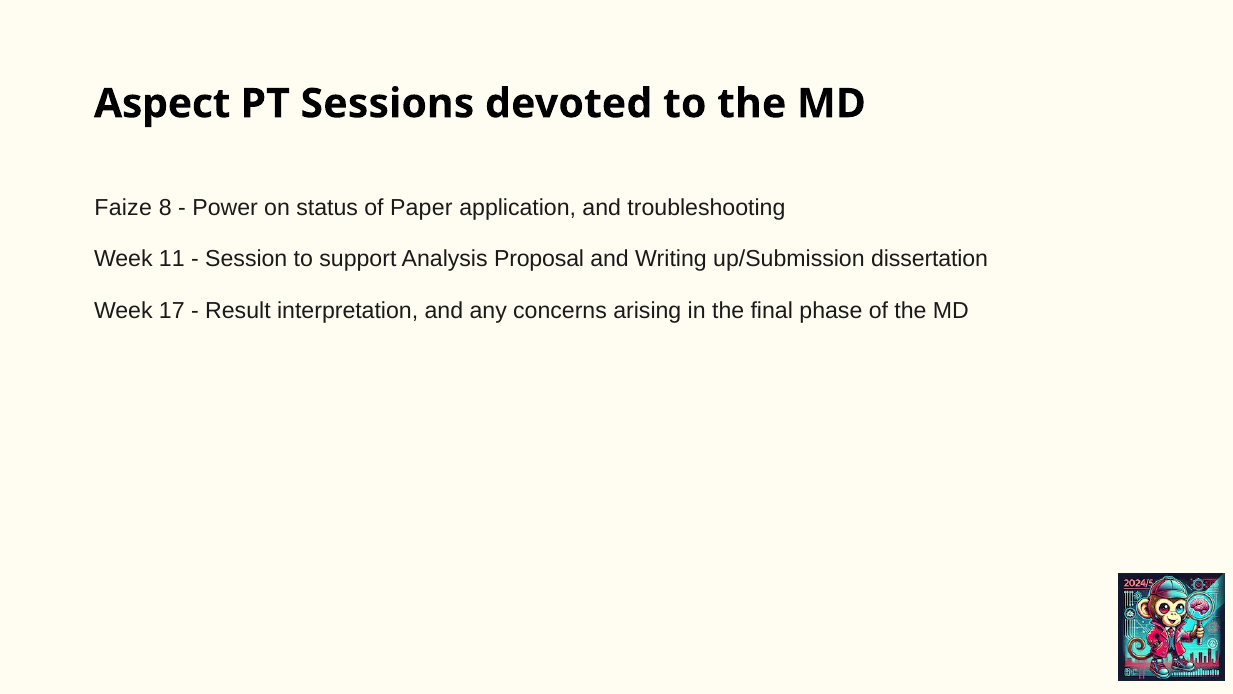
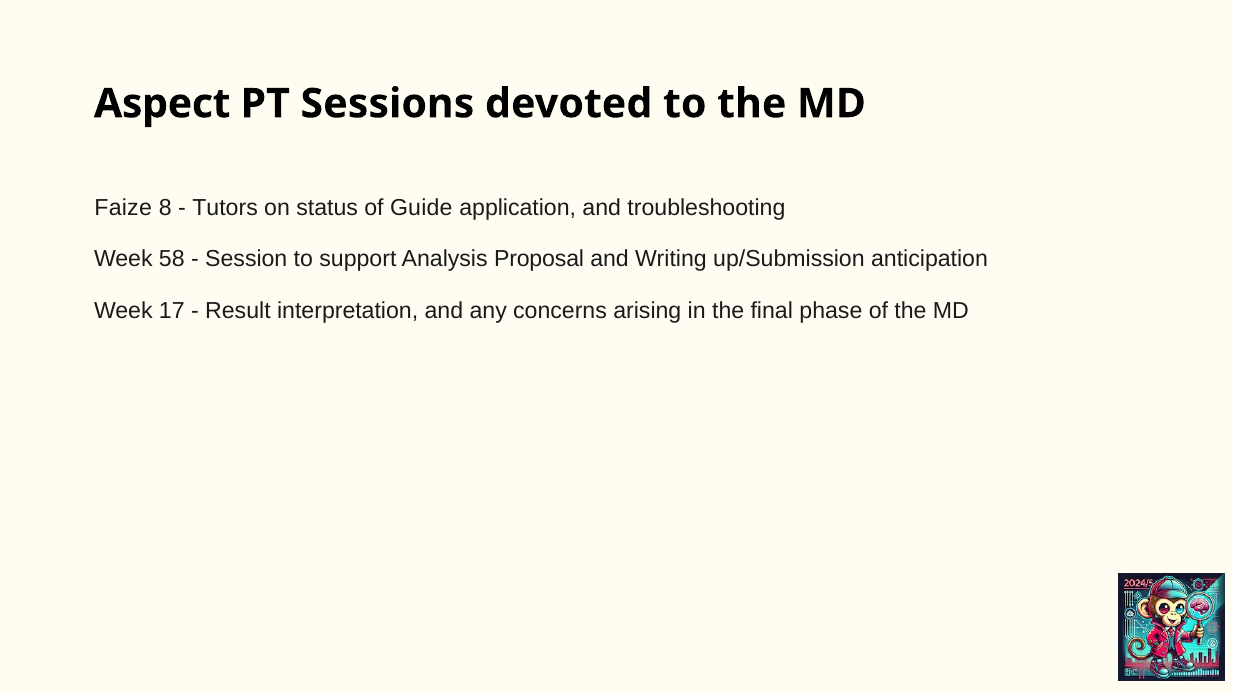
Power: Power -> Tutors (225, 208)
Paper: Paper -> Guide (421, 208)
11: 11 -> 58 (172, 259)
dissertation: dissertation -> anticipation (930, 259)
